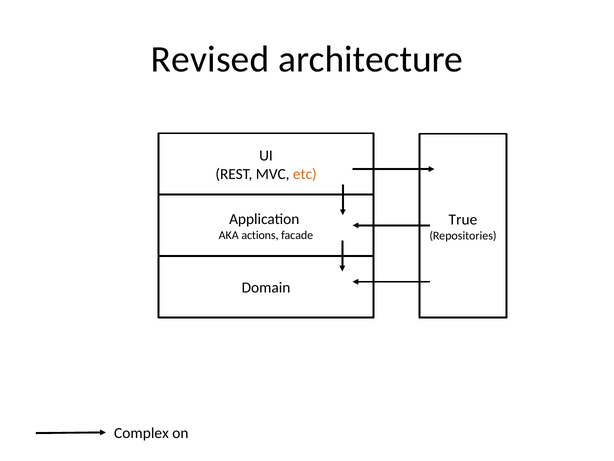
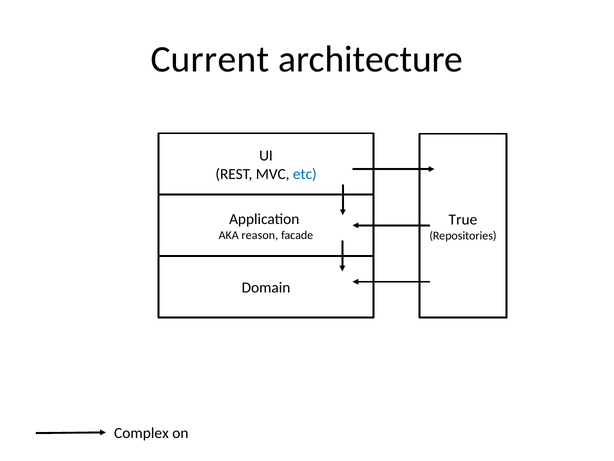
Revised: Revised -> Current (210, 59)
etc colour: orange -> blue (305, 174)
actions: actions -> reason (260, 235)
